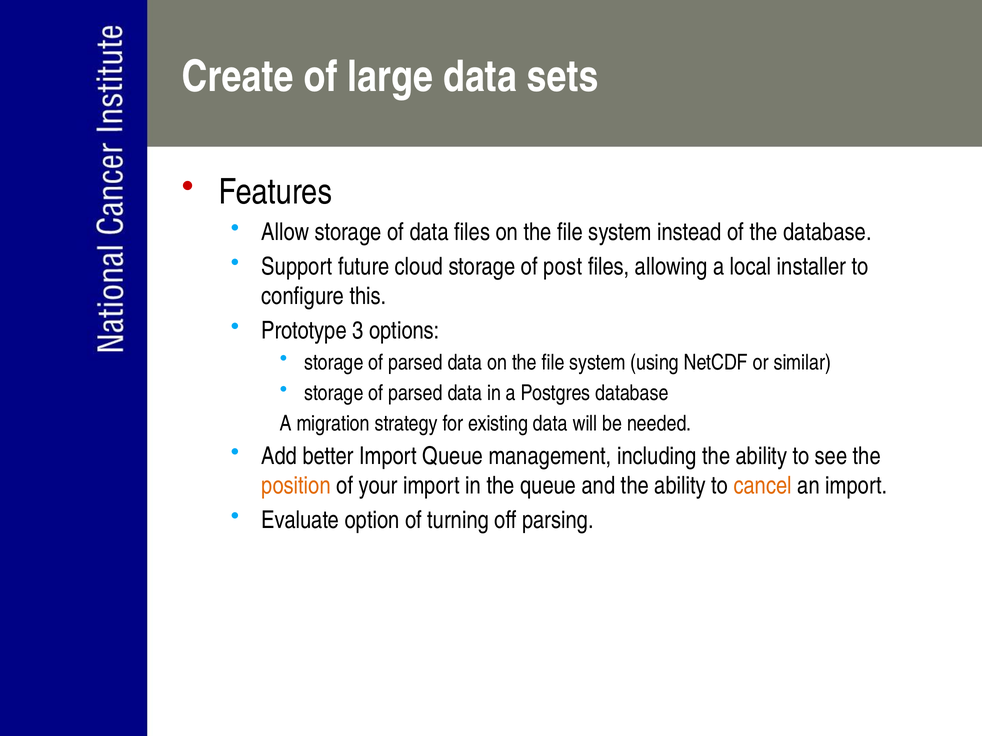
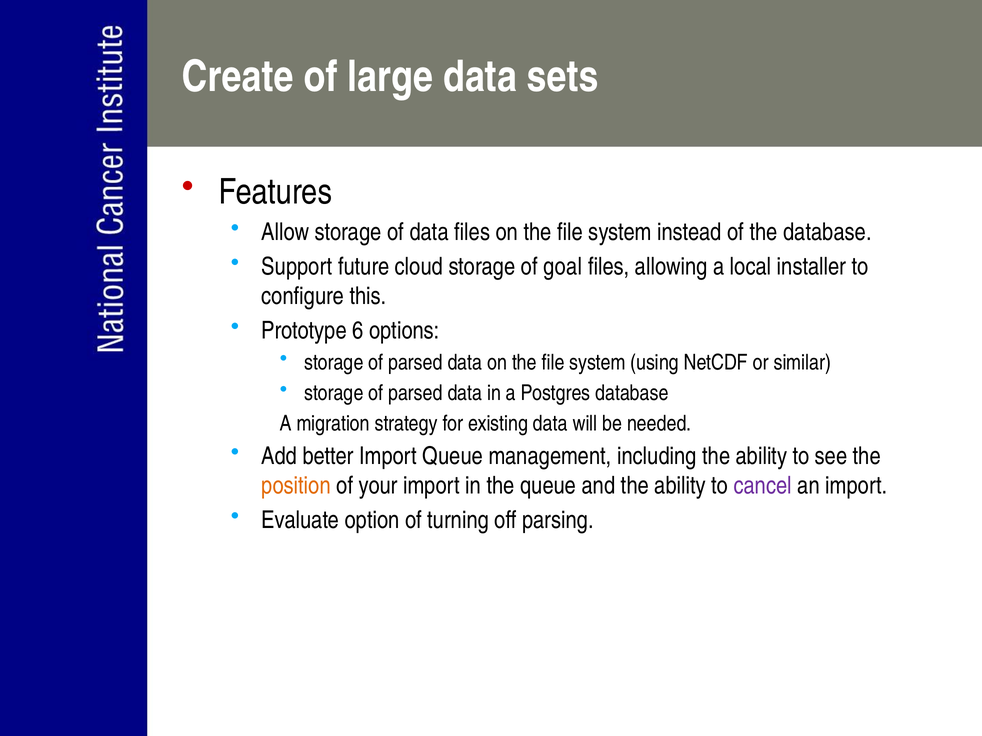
post: post -> goal (563, 267)
3: 3 -> 6 (358, 331)
cancel colour: orange -> purple (763, 486)
